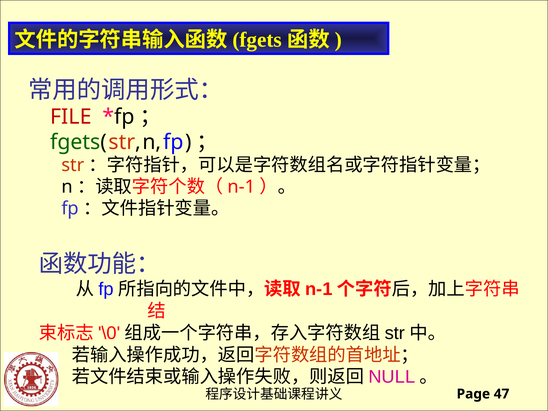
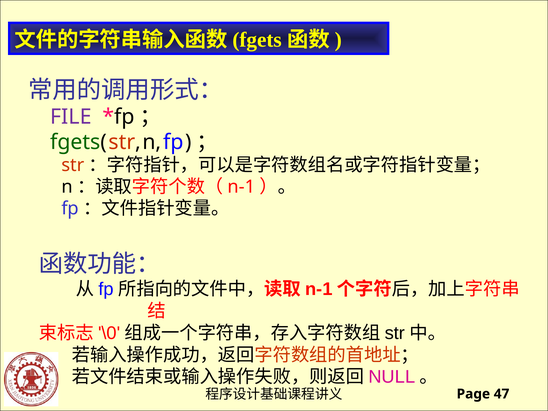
FILE colour: red -> purple (71, 117)
